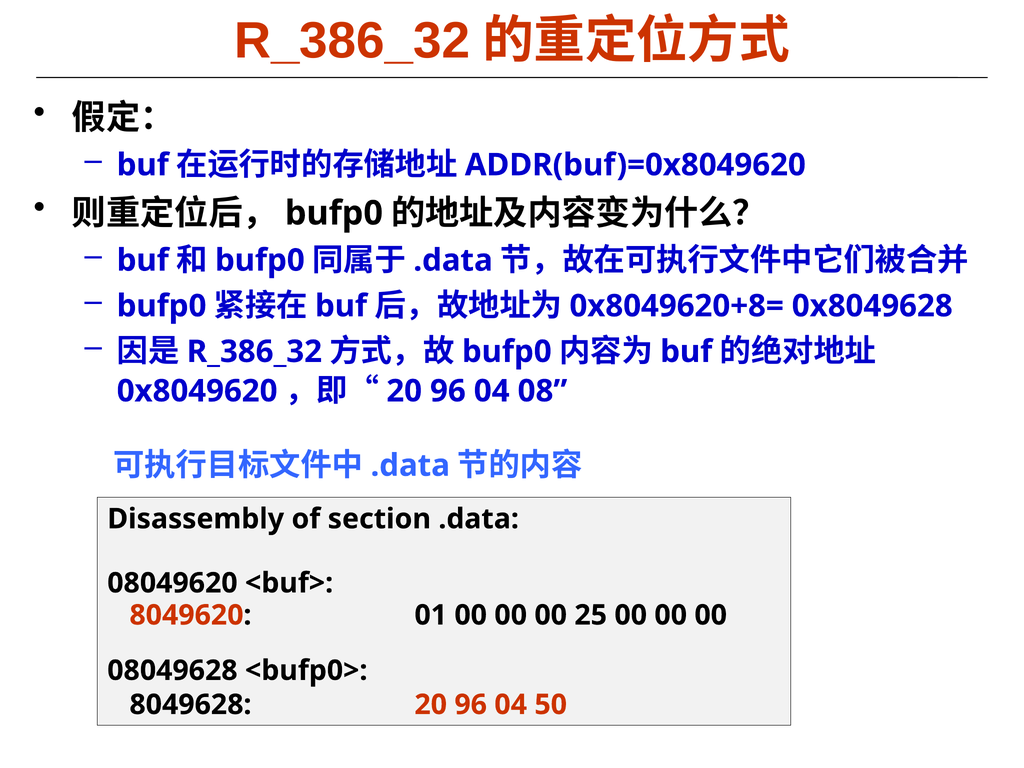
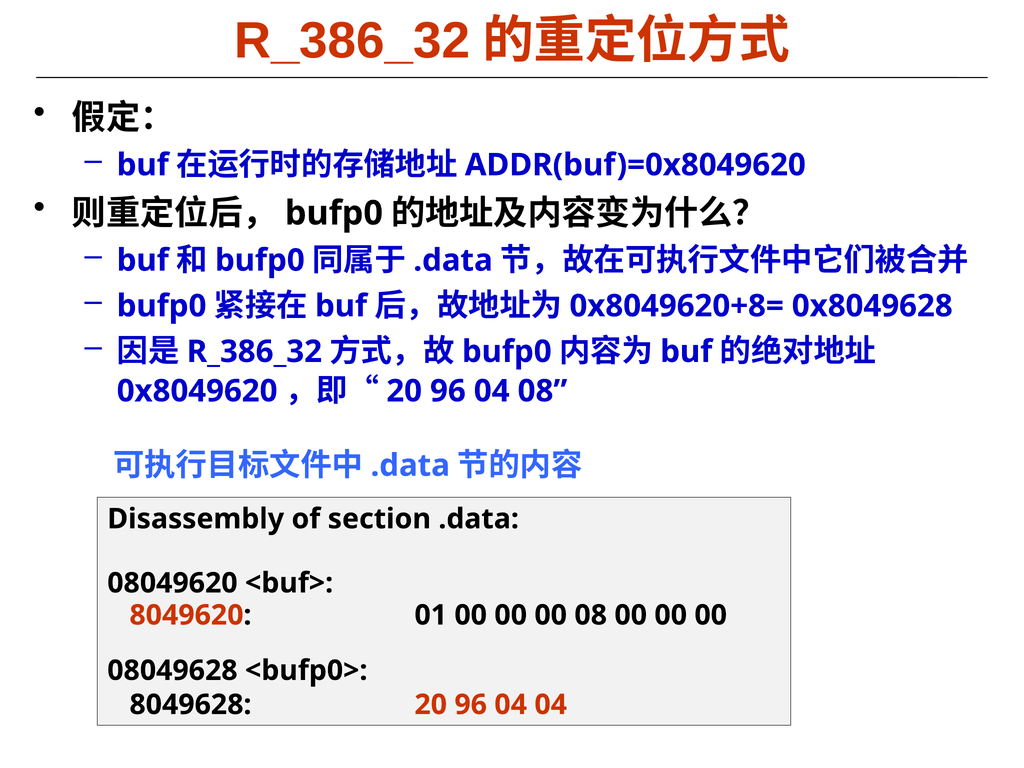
00 25: 25 -> 08 (591, 615)
04 50: 50 -> 04 (551, 705)
